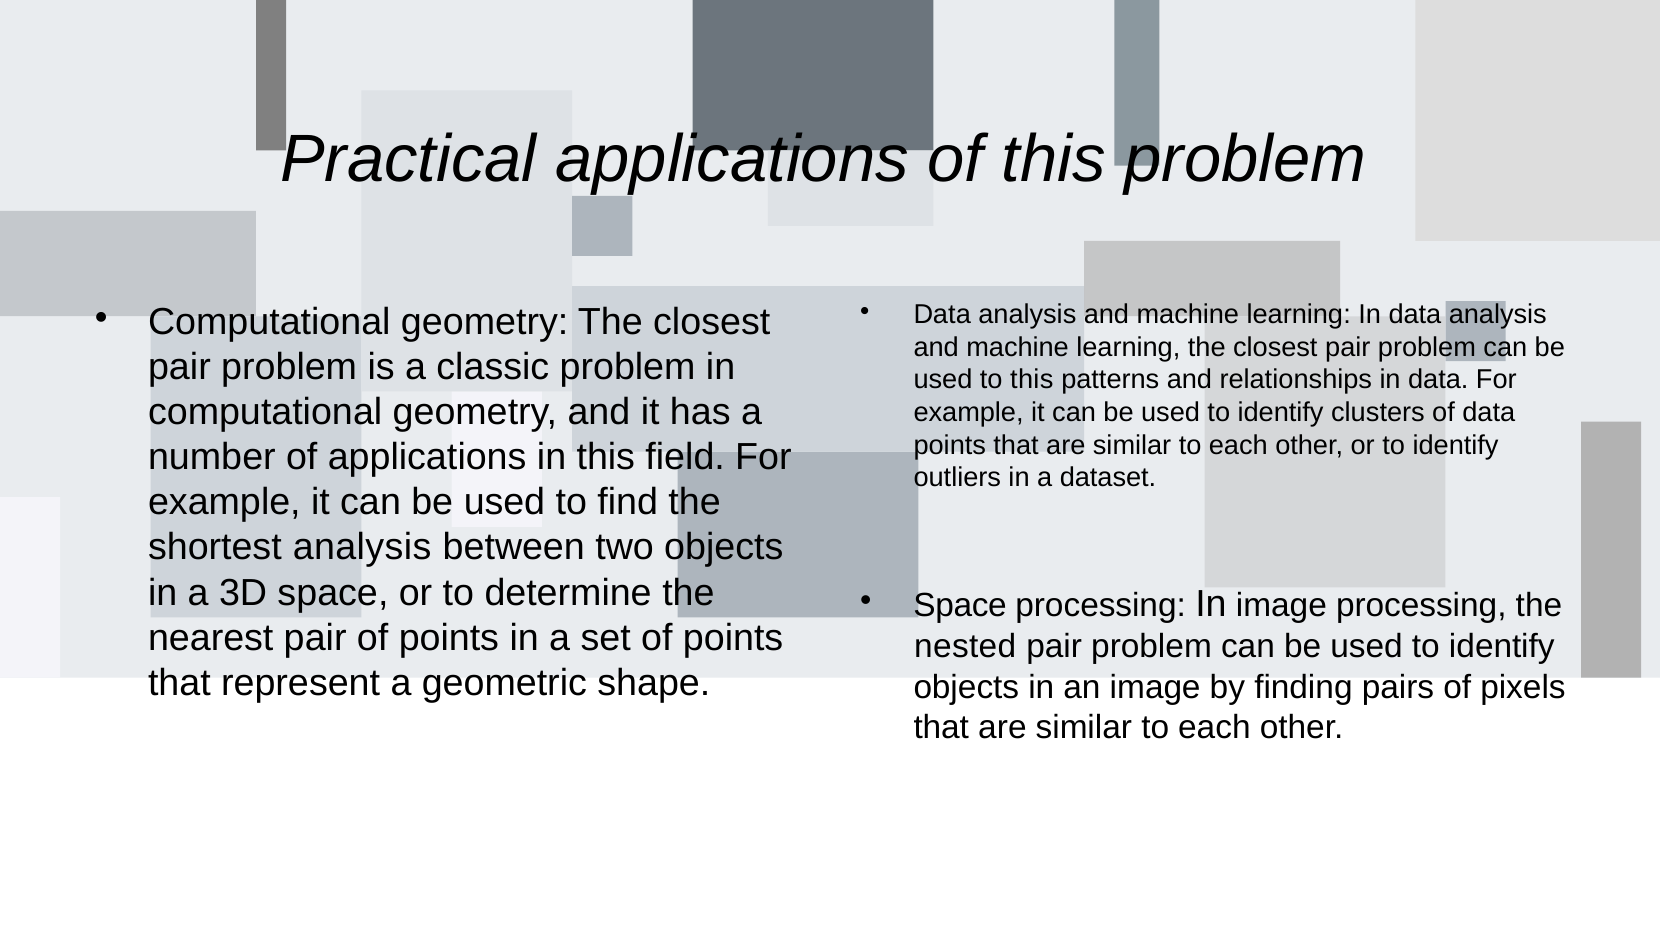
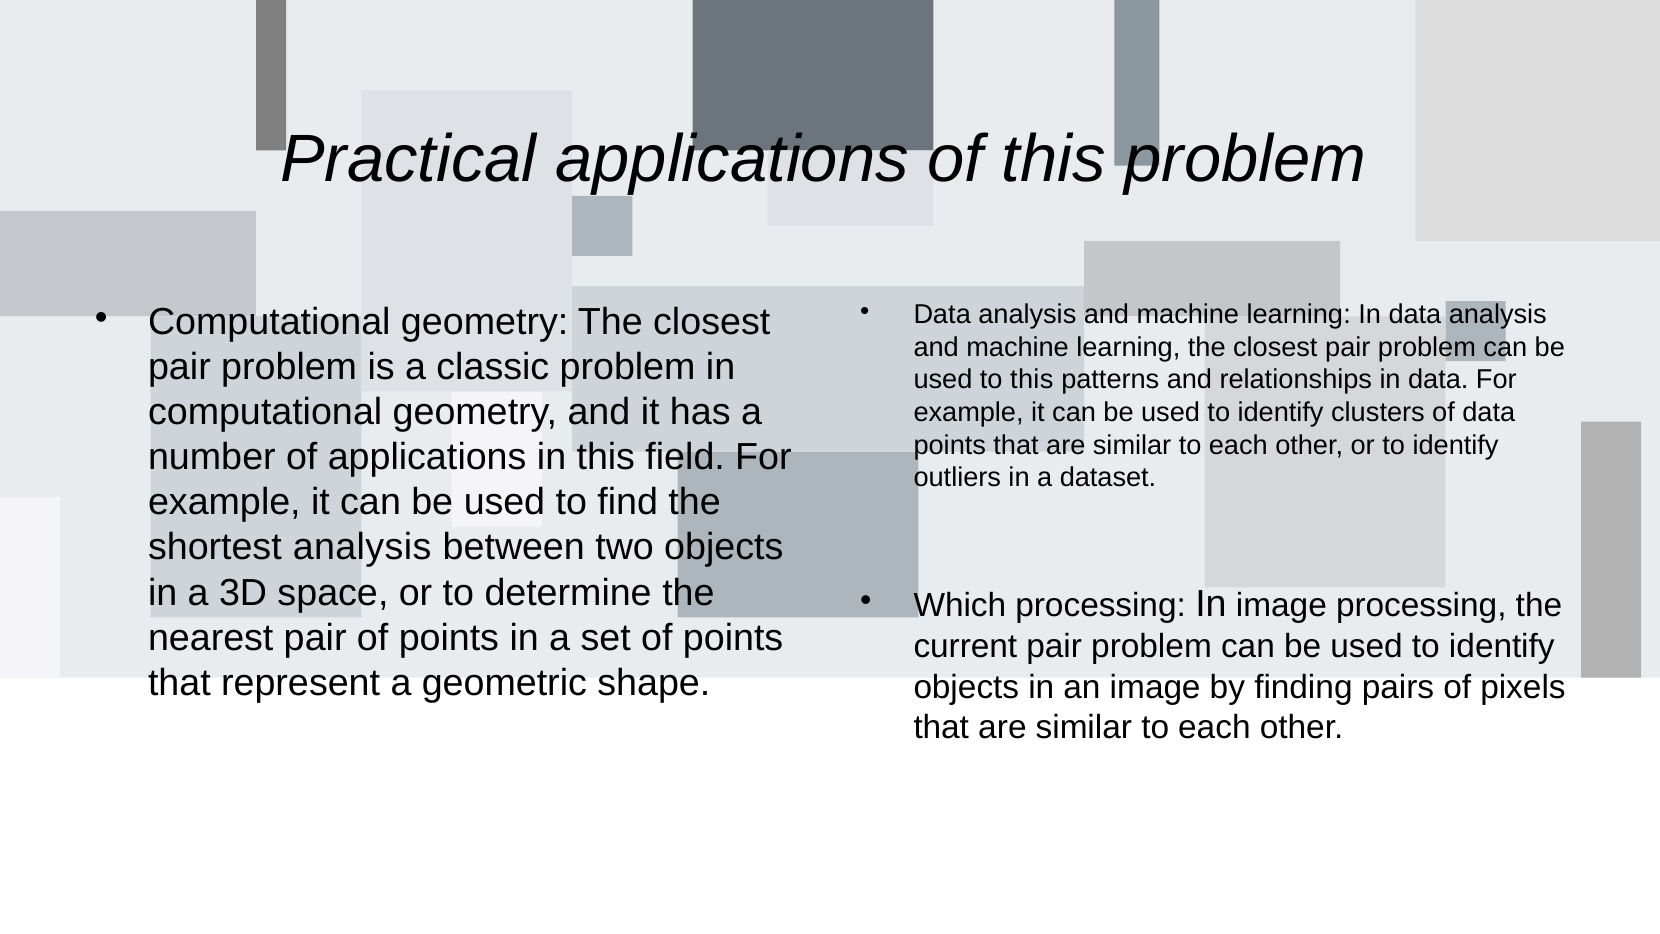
Space: Space -> Which (960, 606)
nested: nested -> current (965, 647)
